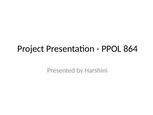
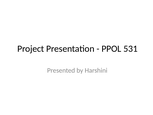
864: 864 -> 531 (131, 49)
